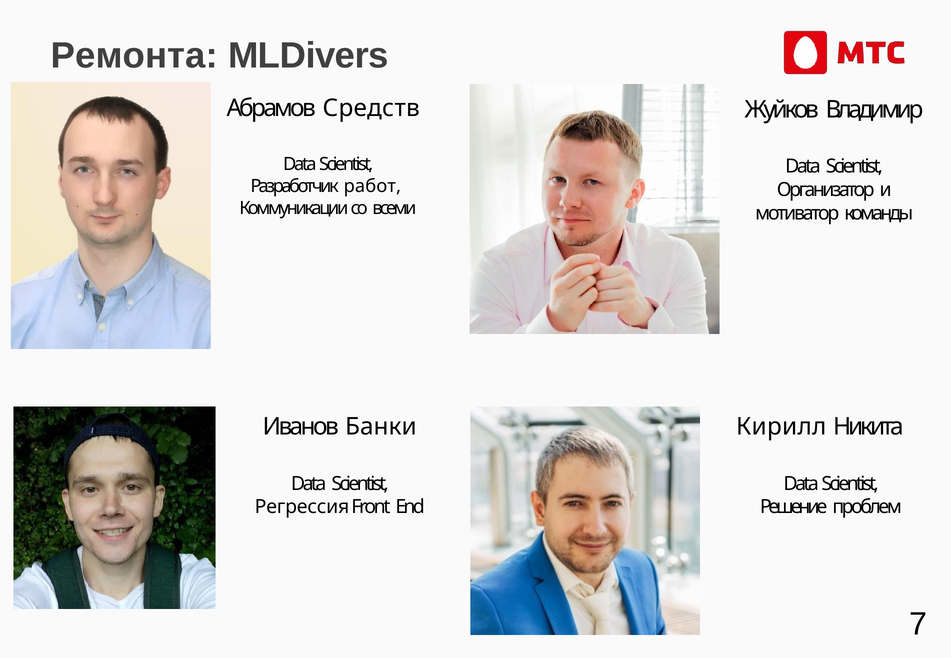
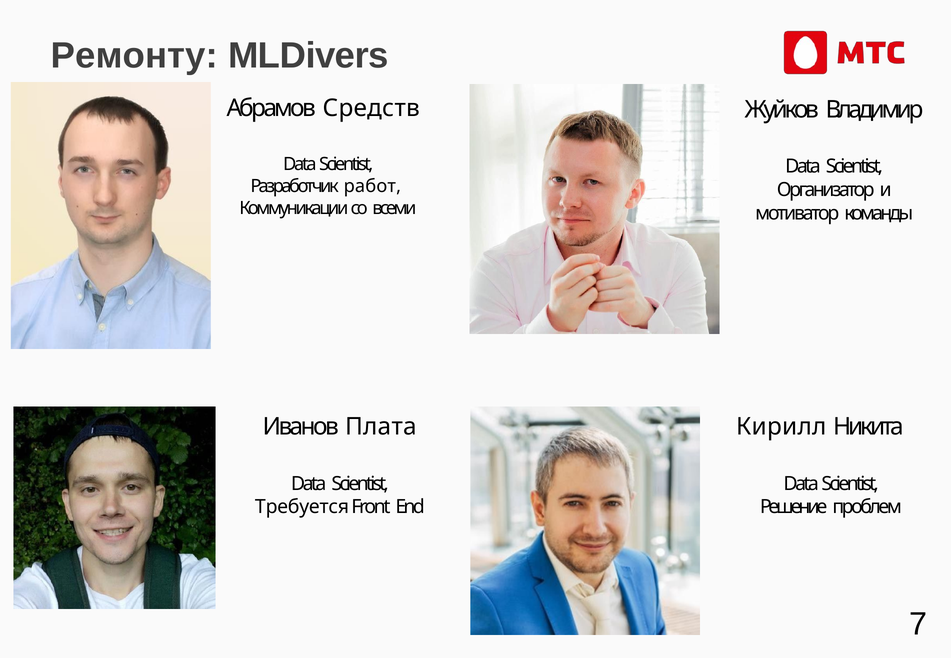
Ремонта: Ремонта -> Ремонту (134, 56)
Банки: Банки -> Плата (381, 427)
Регрессия: Регрессия -> Требуется (302, 507)
